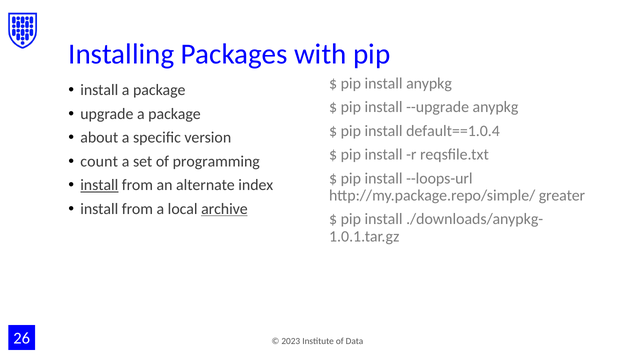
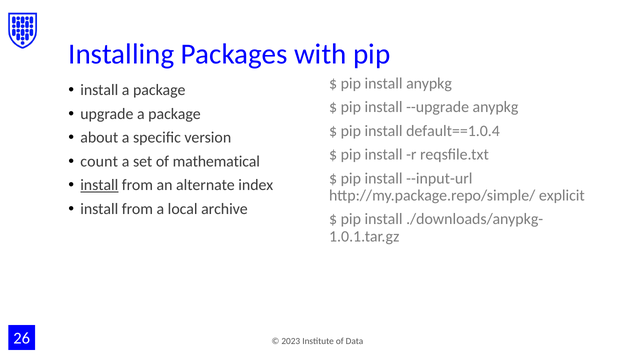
programming: programming -> mathematical (216, 162)
--loops-url: --loops-url -> --input-url (439, 178)
greater: greater -> explicit (562, 196)
archive underline: present -> none (224, 209)
